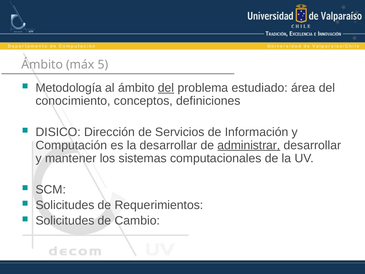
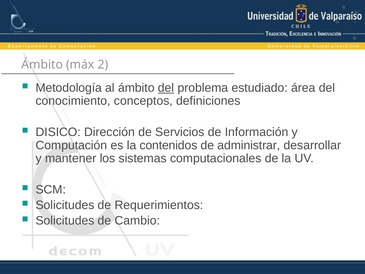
5: 5 -> 2 (103, 64)
la desarrollar: desarrollar -> contenidos (168, 145)
administrar underline: present -> none (249, 145)
